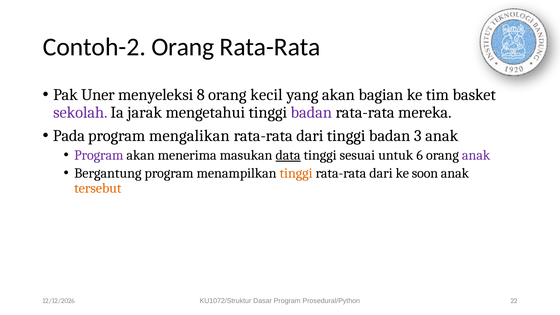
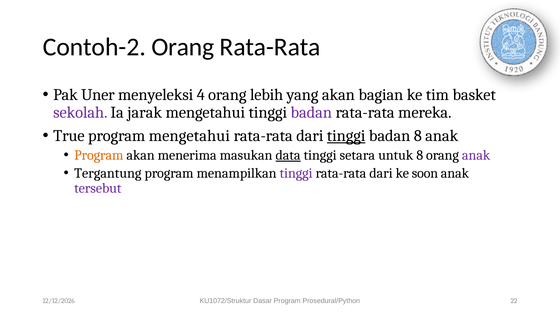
8: 8 -> 4 (201, 95)
kecil: kecil -> lebih (267, 95)
Pada: Pada -> True (69, 136)
program mengalikan: mengalikan -> mengetahui (189, 136)
tinggi underline: none -> present (346, 136)
badan 3: 3 -> 8 (418, 136)
Program colour: purple -> orange (99, 155)
sesuai: sesuai -> setara (357, 155)
untuk 6: 6 -> 8 (420, 155)
Bergantung: Bergantung -> Tergantung (108, 173)
tinggi colour: orange -> purple (296, 173)
tersebut colour: orange -> purple (98, 188)
